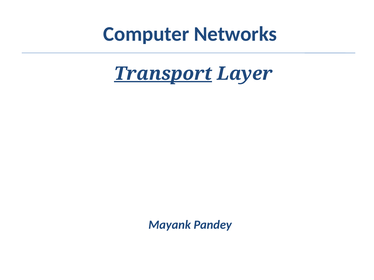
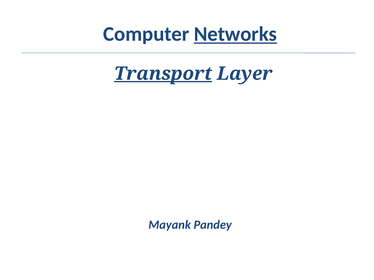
Networks underline: none -> present (235, 34)
